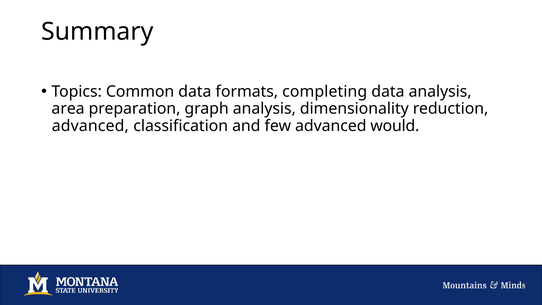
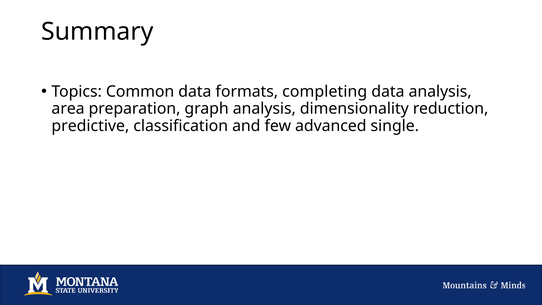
advanced: advanced -> predictive (90, 126)
would: would -> single (395, 126)
